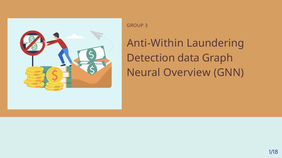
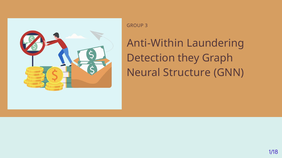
data: data -> they (189, 58)
Overview: Overview -> Structure (187, 73)
